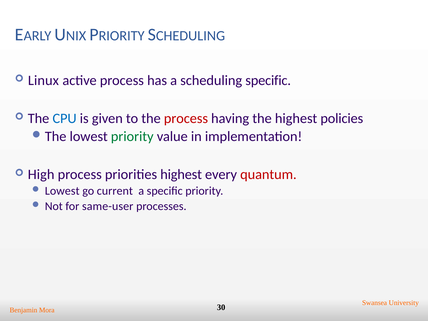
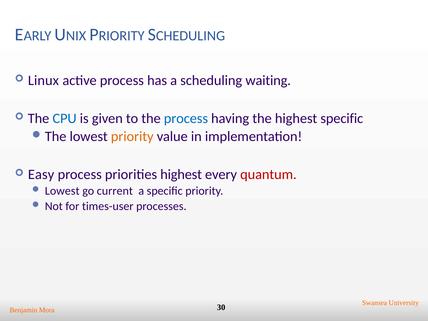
scheduling specific: specific -> waiting (268, 80)
process colour: red -> blue (186, 118)
highest policies: policies -> specific (342, 118)
priority colour: green -> orange (132, 137)
High: High -> Easy (41, 174)
same-user: same-user -> times-user (108, 206)
